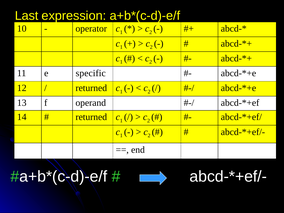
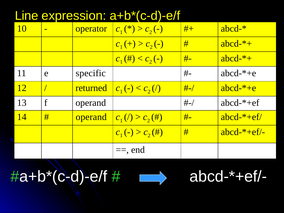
Last: Last -> Line (27, 16)
returned: returned -> operand (91, 117)
